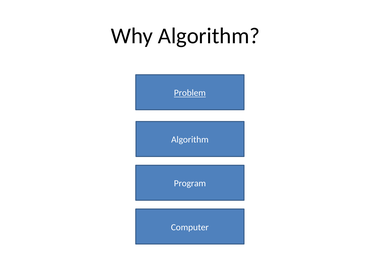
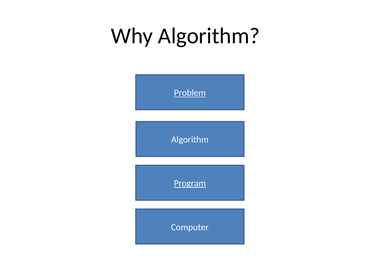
Program underline: none -> present (190, 184)
